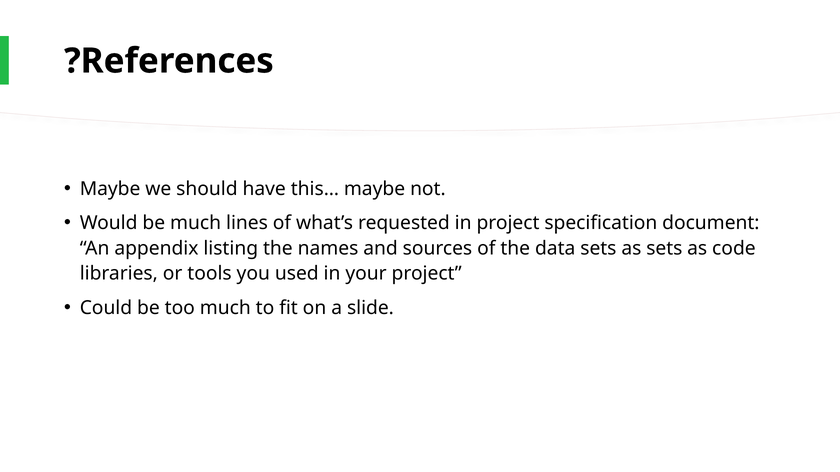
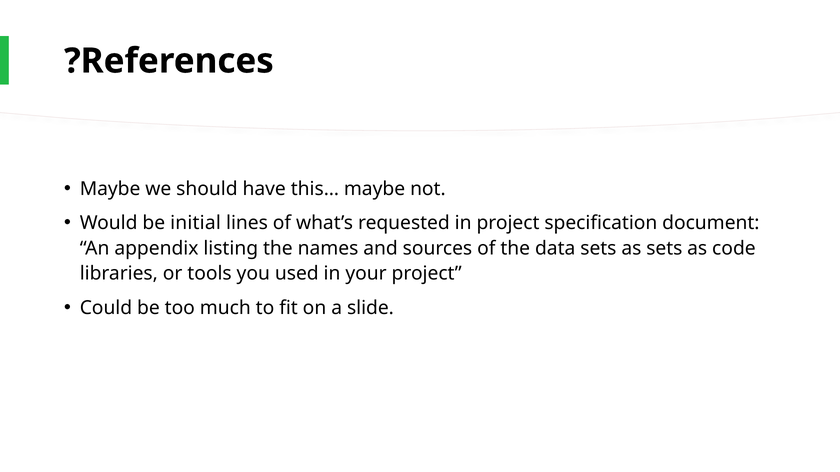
be much: much -> initial (196, 223)
